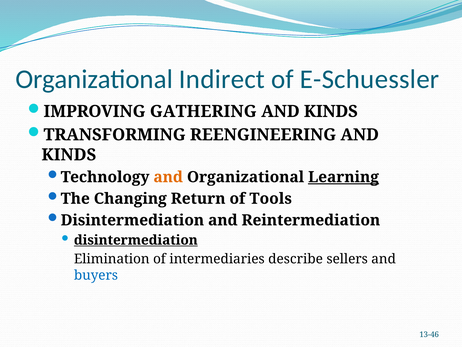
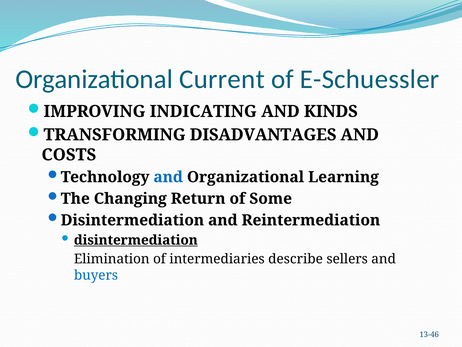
Indirect: Indirect -> Current (222, 79)
GATHERING: GATHERING -> INDICATING (203, 111)
REENGINEERING: REENGINEERING -> DISADVANTAGES (263, 135)
KINDS: KINDS -> COSTS (69, 155)
and colour: orange -> blue (168, 177)
Learning underline: present -> none (344, 177)
Tools: Tools -> Some (271, 198)
